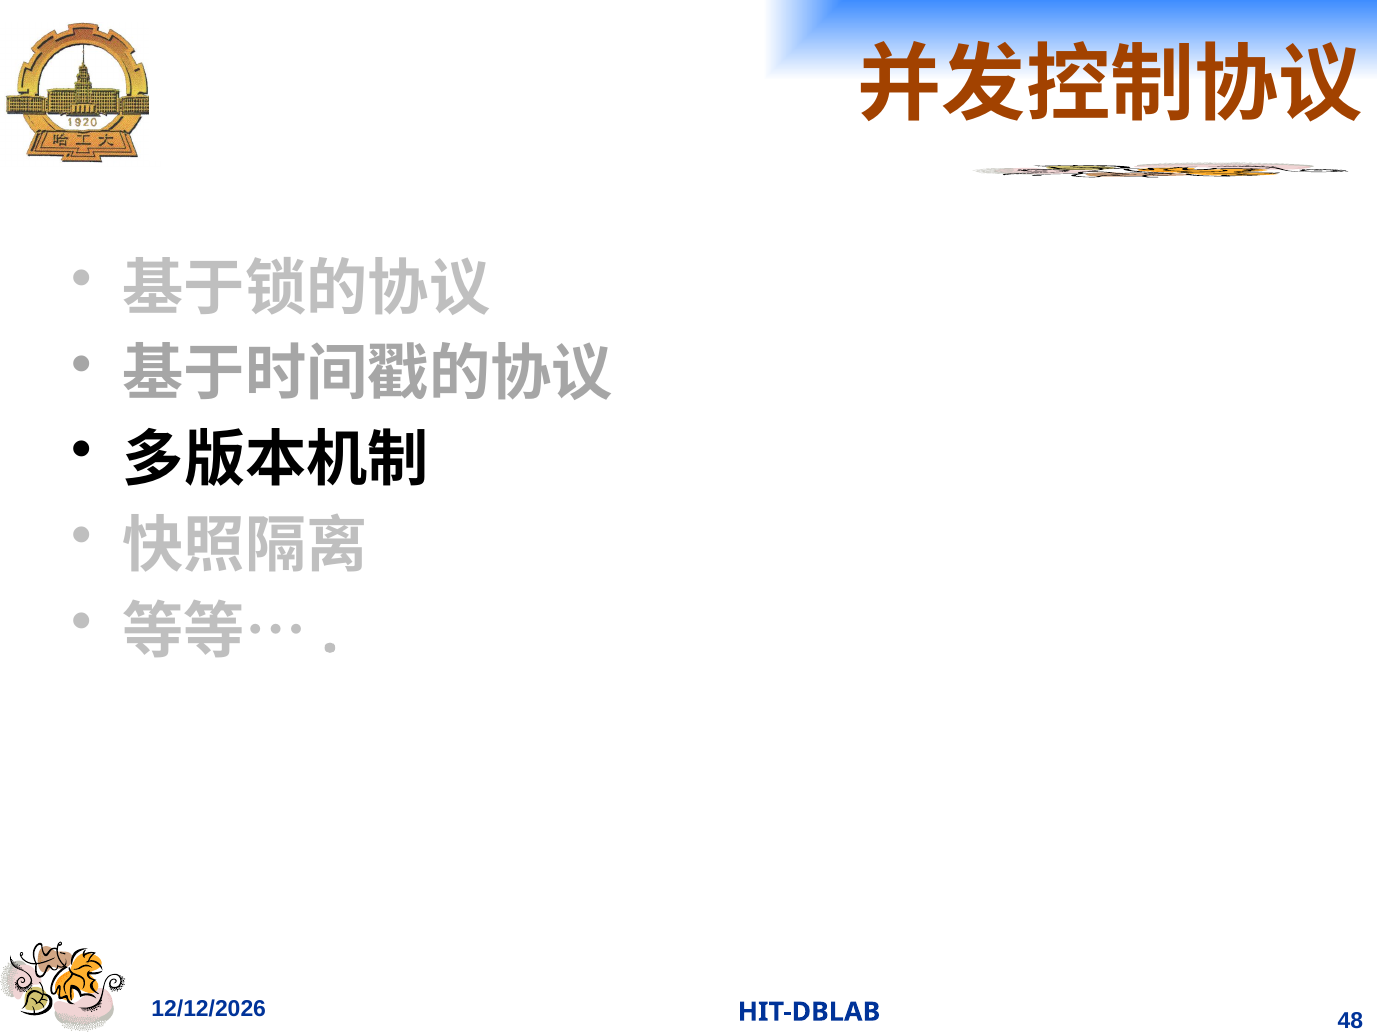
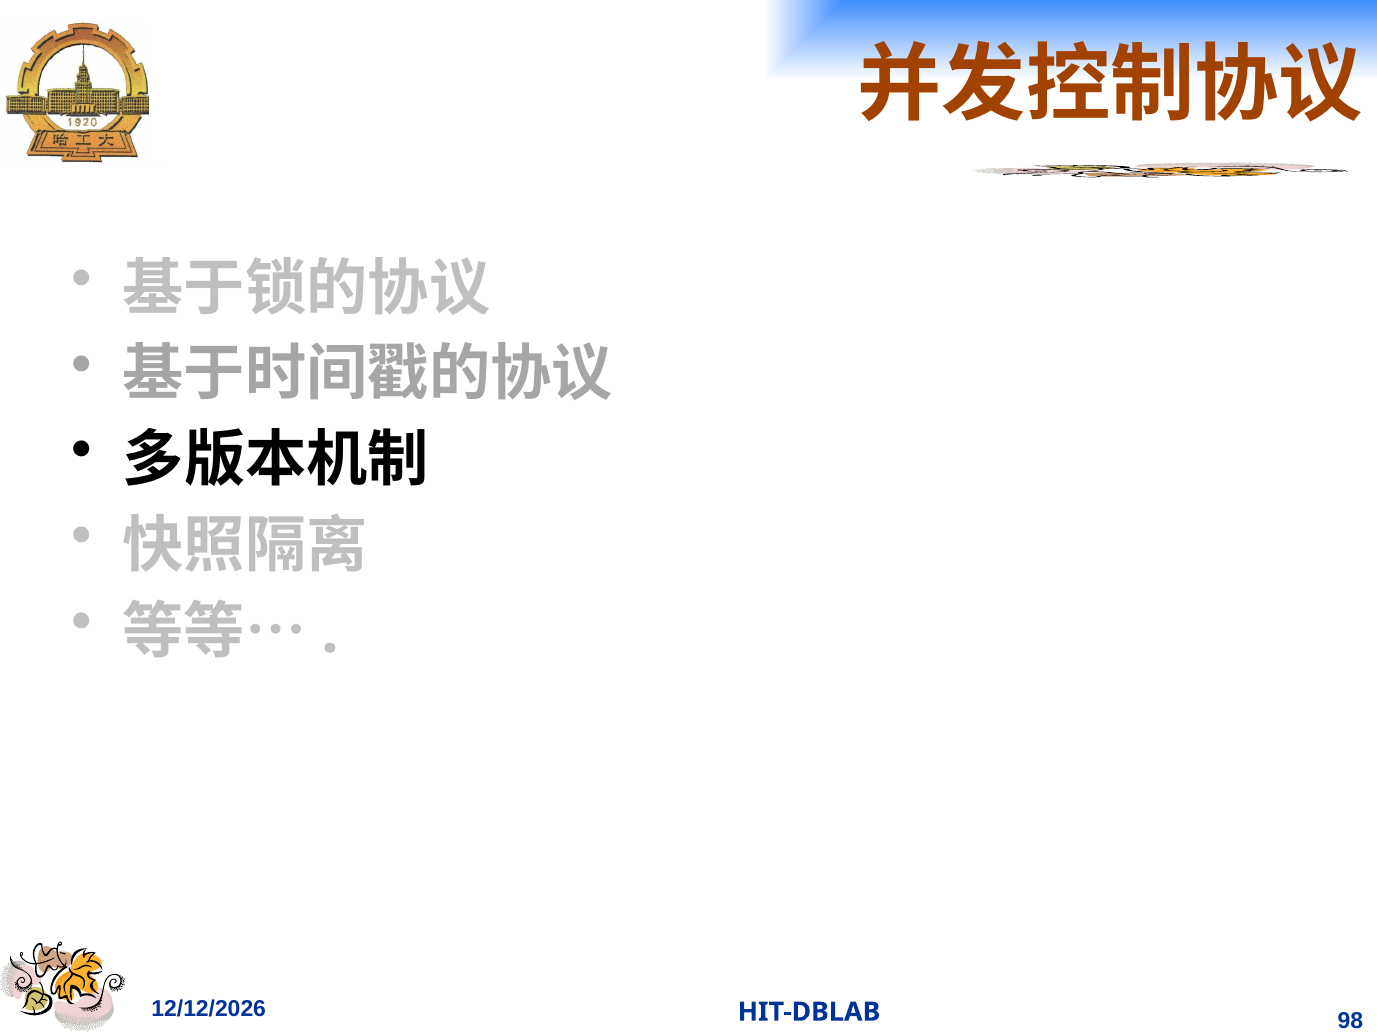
48: 48 -> 98 (1350, 1021)
